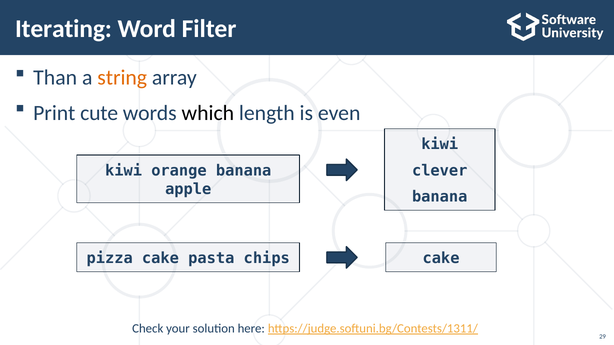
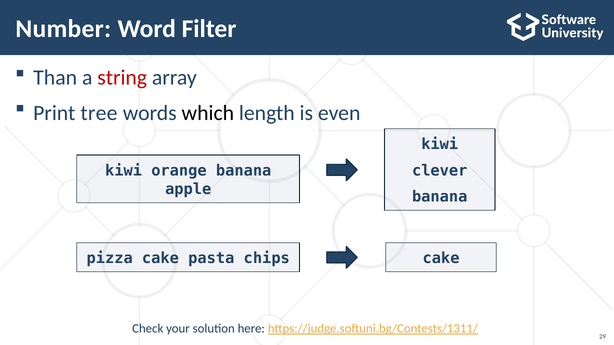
Iterating: Iterating -> Number (63, 29)
string colour: orange -> red (122, 78)
cute: cute -> tree (99, 113)
